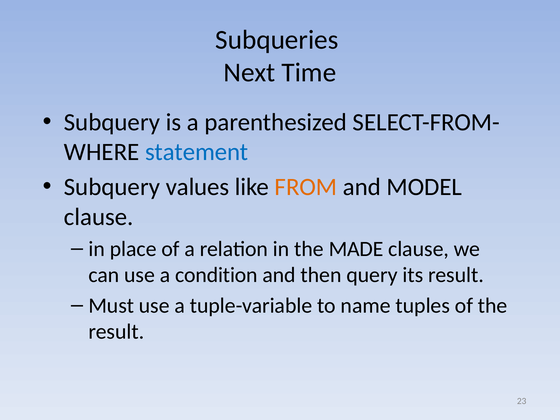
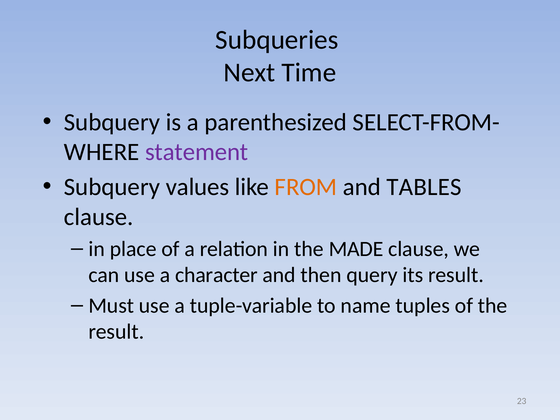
statement colour: blue -> purple (197, 152)
MODEL: MODEL -> TABLES (424, 187)
condition: condition -> character (216, 275)
